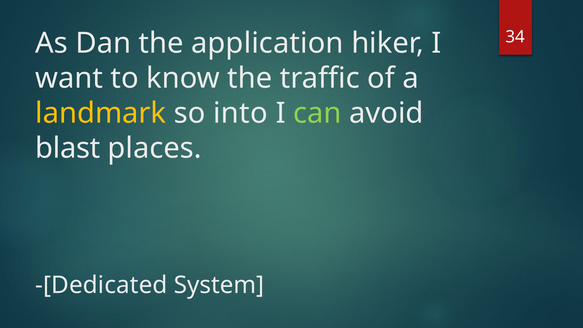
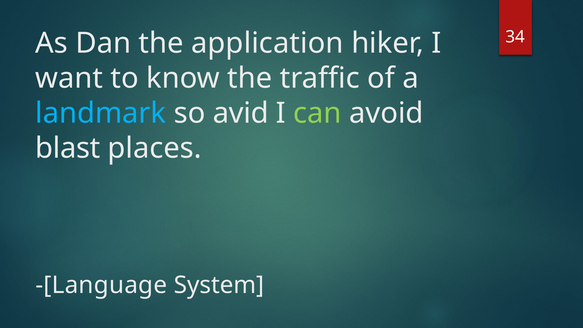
landmark colour: yellow -> light blue (101, 113)
into: into -> avid (241, 113)
-[Dedicated: -[Dedicated -> -[Language (101, 285)
